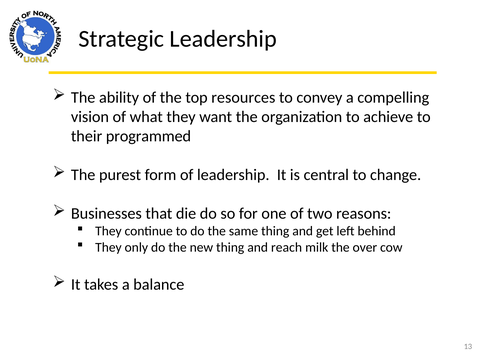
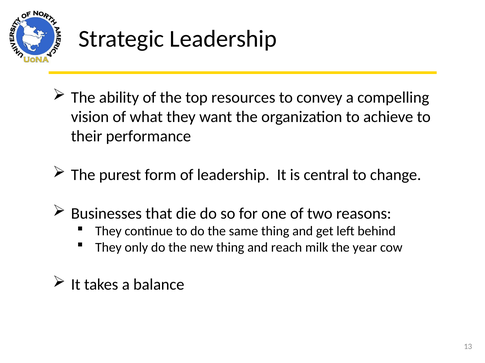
programmed: programmed -> performance (148, 136)
over: over -> year (365, 248)
